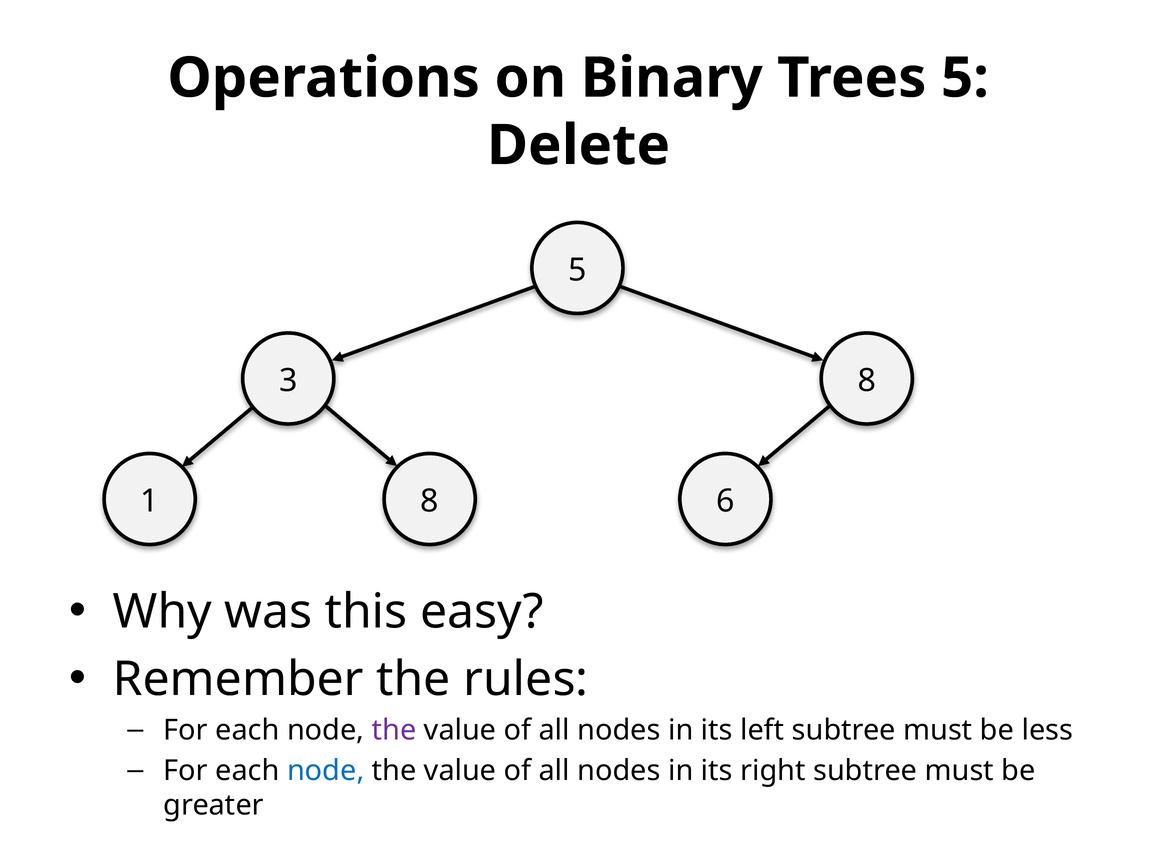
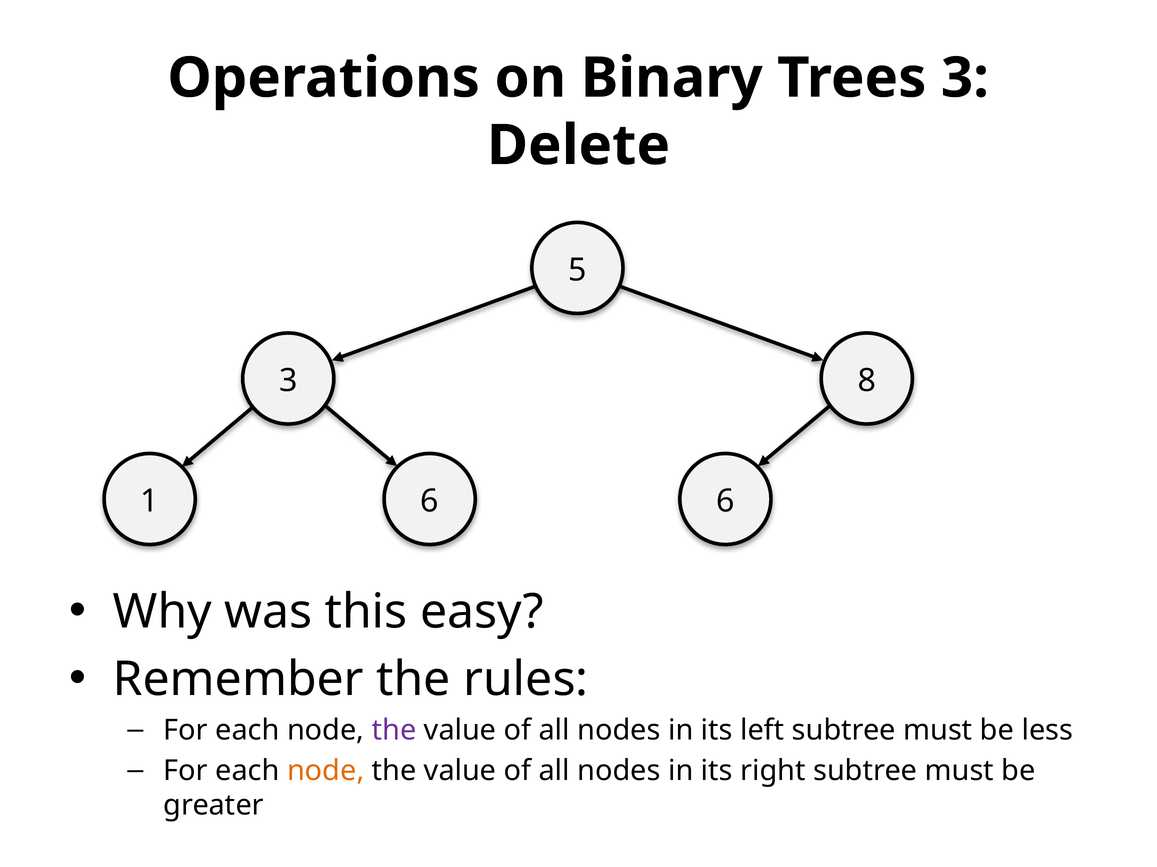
Trees 5: 5 -> 3 (965, 78)
1 8: 8 -> 6 (430, 502)
node colour: blue -> orange (326, 771)
